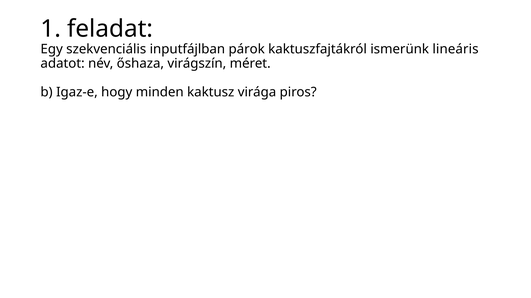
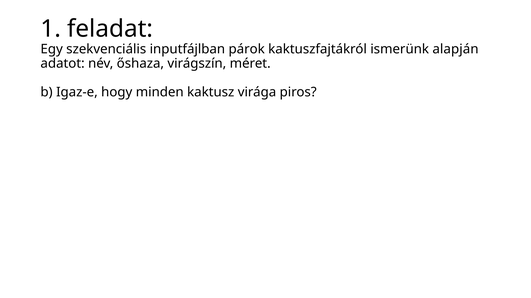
lineáris: lineáris -> alapján (455, 49)
